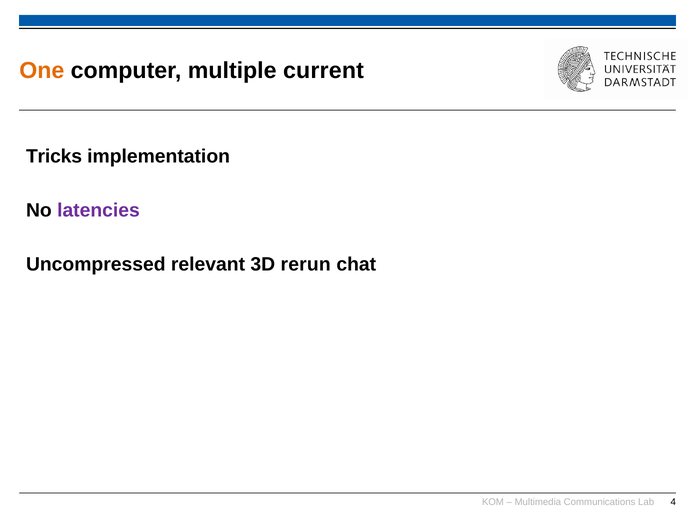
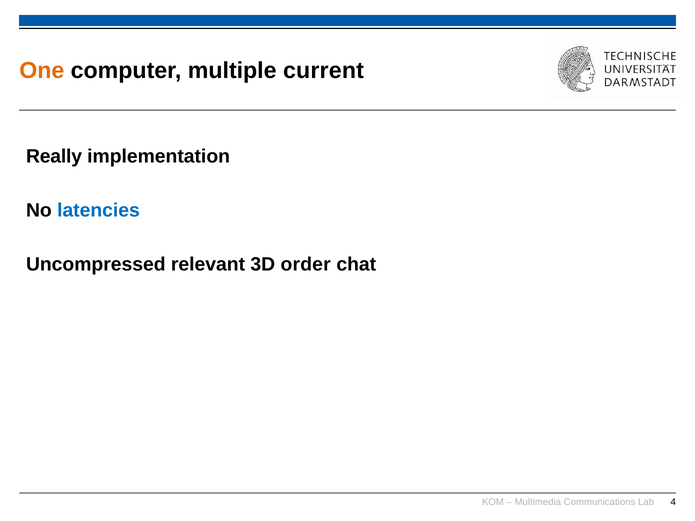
Tricks: Tricks -> Really (54, 156)
latencies colour: purple -> blue (98, 210)
rerun: rerun -> order (306, 264)
